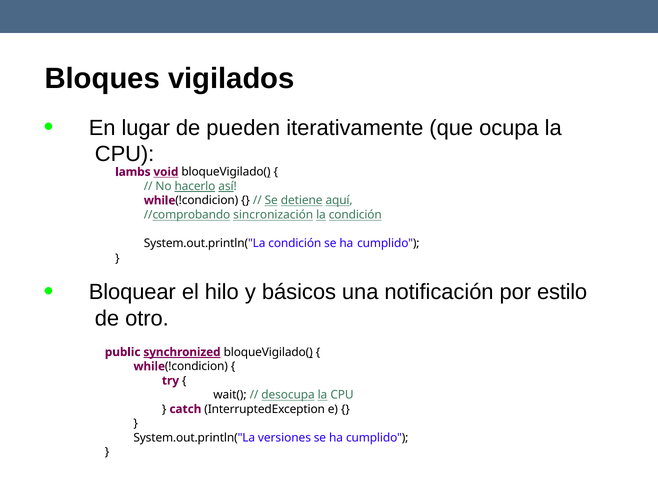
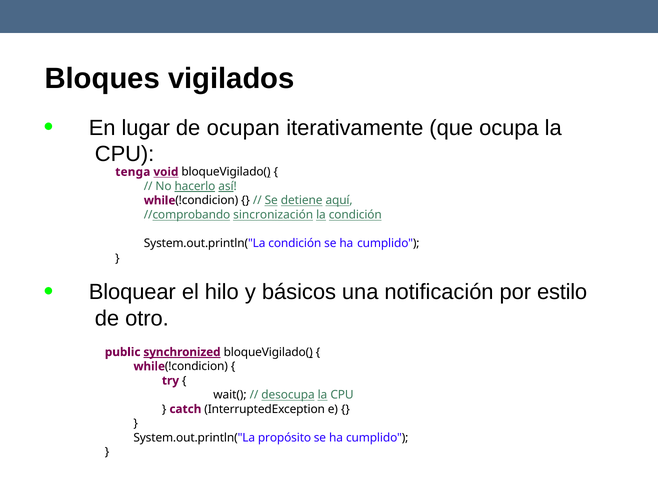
pueden: pueden -> ocupan (243, 128)
lambs: lambs -> tenga (133, 172)
versiones: versiones -> propósito (285, 437)
